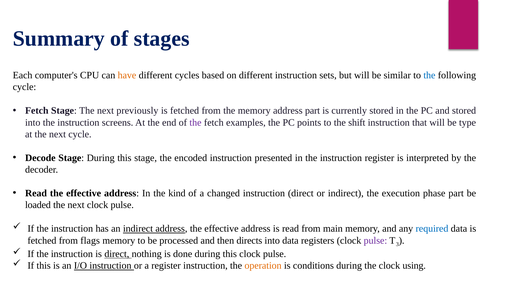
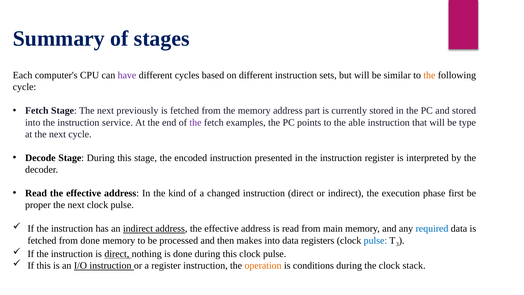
have colour: orange -> purple (127, 75)
the colour: blue -> orange (429, 75)
screens: screens -> service (118, 122)
shift: shift -> able (357, 122)
phase part: part -> first (456, 193)
loaded: loaded -> proper (38, 205)
from flags: flags -> done (90, 240)
directs: directs -> makes (249, 240)
pulse colour: purple -> blue (375, 240)
using: using -> stack (414, 265)
